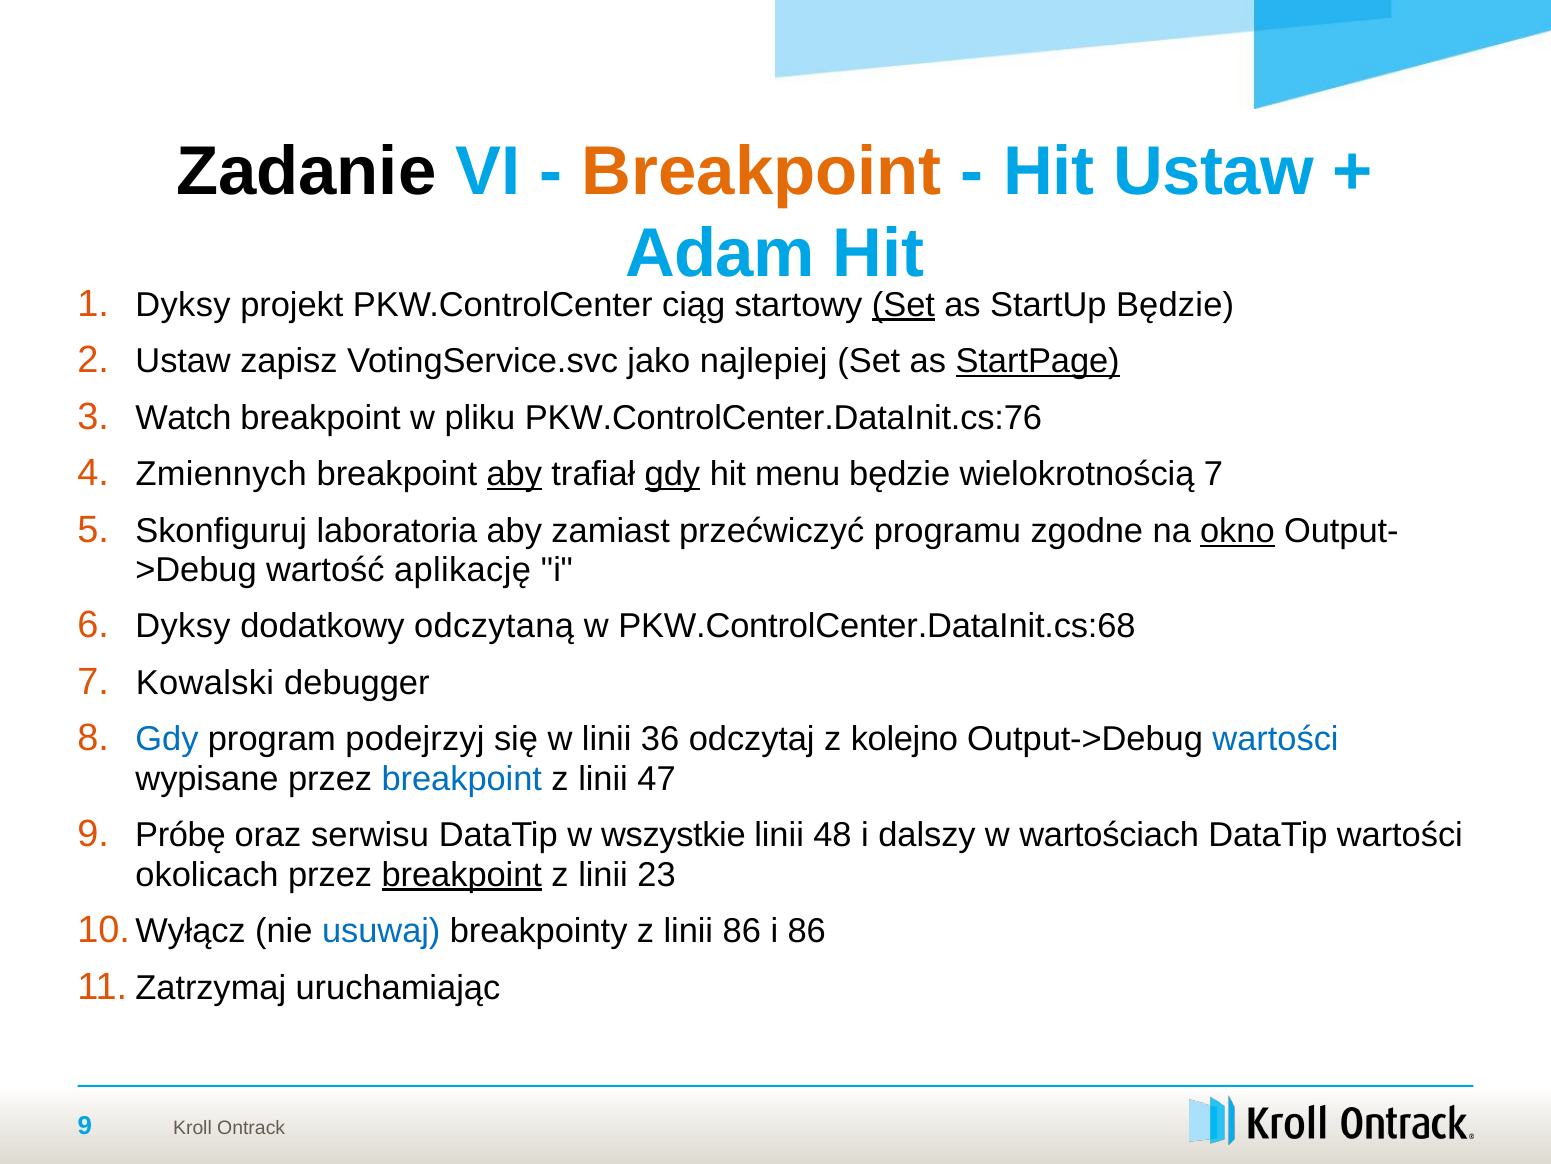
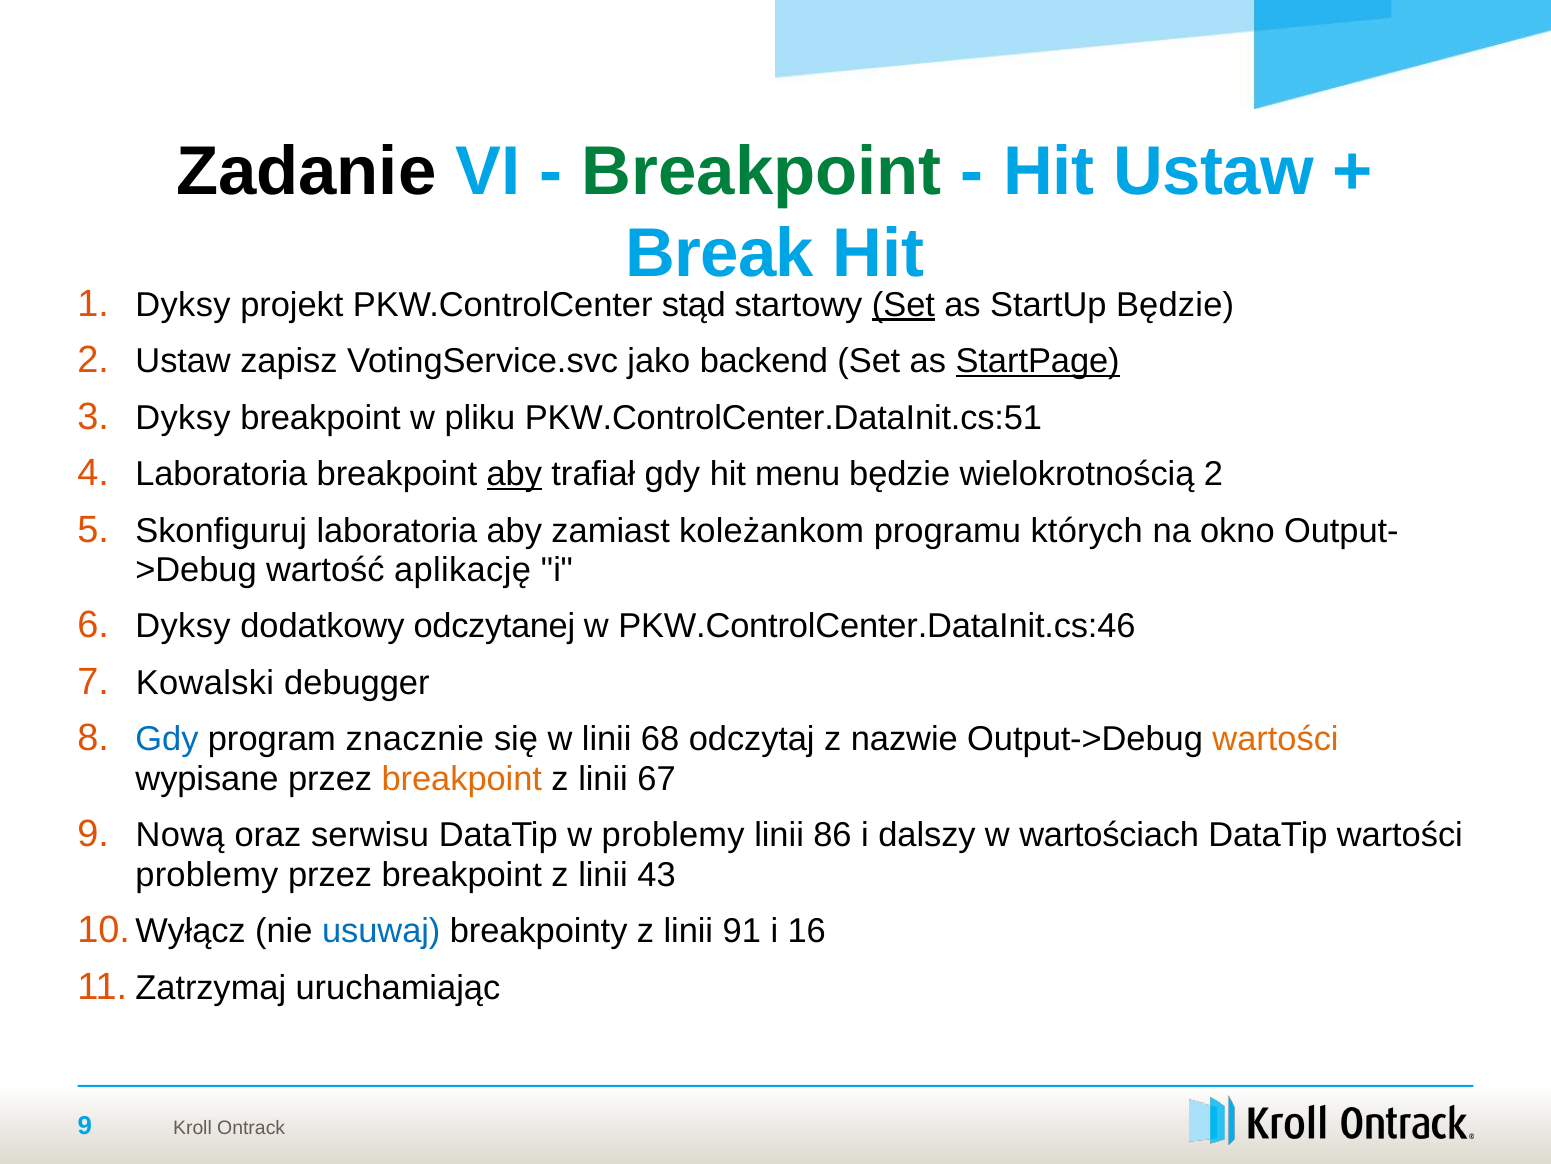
Breakpoint colour: orange -> green (762, 171)
Adam: Adam -> Break (720, 254)
ciąg: ciąg -> stąd (694, 304)
najlepiej: najlepiej -> backend (764, 361)
Watch: Watch -> Dyksy (183, 417)
PKW.ControlCenter.DataInit.cs:76: PKW.ControlCenter.DataInit.cs:76 -> PKW.ControlCenter.DataInit.cs:51 (783, 417)
Zmiennych: Zmiennych -> Laboratoria (221, 474)
gdy underline: present -> none (672, 474)
wielokrotnością 7: 7 -> 2 (1214, 474)
przećwiczyć: przećwiczyć -> koleżankom (772, 530)
zgodne: zgodne -> których (1087, 530)
okno underline: present -> none (1237, 530)
odczytaną: odczytaną -> odczytanej (494, 626)
PKW.ControlCenter.DataInit.cs:68: PKW.ControlCenter.DataInit.cs:68 -> PKW.ControlCenter.DataInit.cs:46 (877, 626)
podejrzyj: podejrzyj -> znacznie (415, 739)
36: 36 -> 68 (660, 739)
kolejno: kolejno -> nazwie (904, 739)
wartości colour: blue -> orange (1276, 739)
breakpoint colour: blue -> orange (462, 778)
47: 47 -> 67 (657, 778)
Próbę: Próbę -> Nową (180, 835)
w wszystkie: wszystkie -> problemy (673, 835)
48: 48 -> 86 (832, 835)
okolicach: okolicach -> problemy (207, 874)
breakpoint underline: present -> none (462, 874)
23: 23 -> 43 (657, 874)
linii 86: 86 -> 91 (742, 931)
i 86: 86 -> 16 (807, 931)
